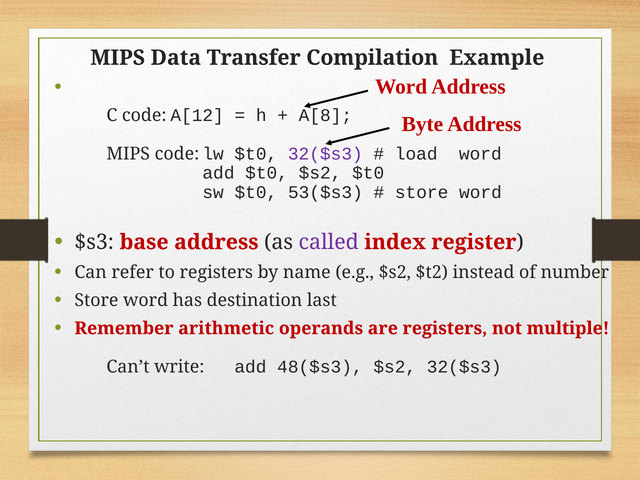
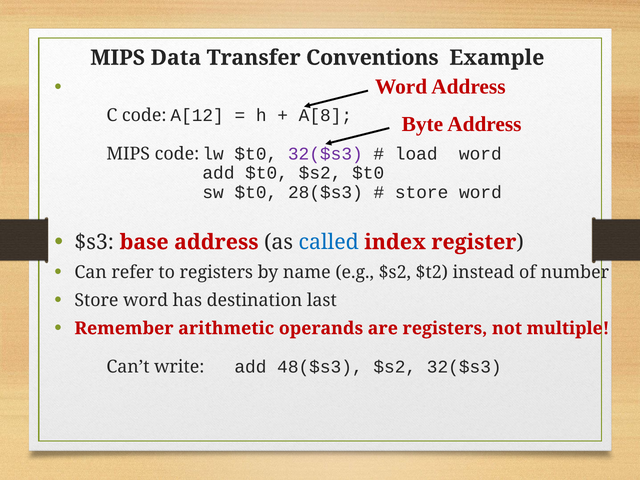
Compilation: Compilation -> Conventions (372, 58)
53($s3: 53($s3 -> 28($s3 (325, 192)
called colour: purple -> blue (329, 242)
